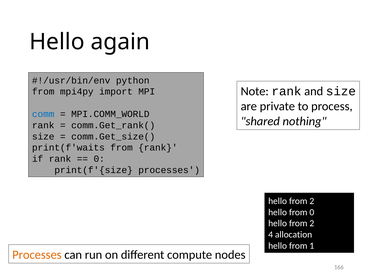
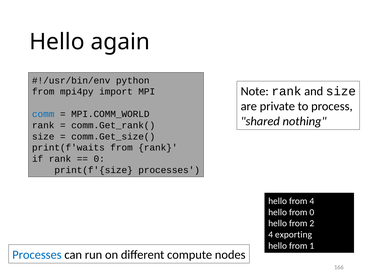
2: 2 -> 4 (312, 201)
allocation: allocation -> exporting (294, 234)
Processes colour: orange -> blue (37, 255)
